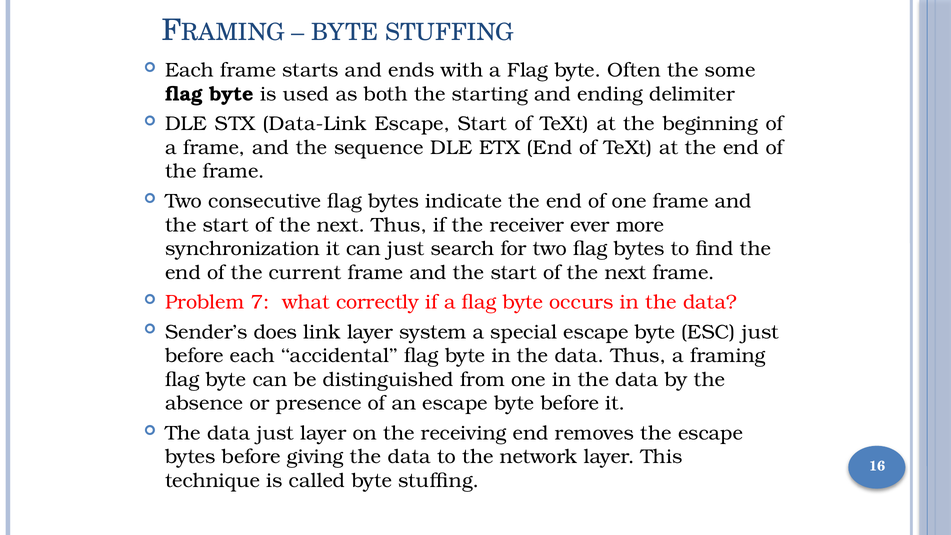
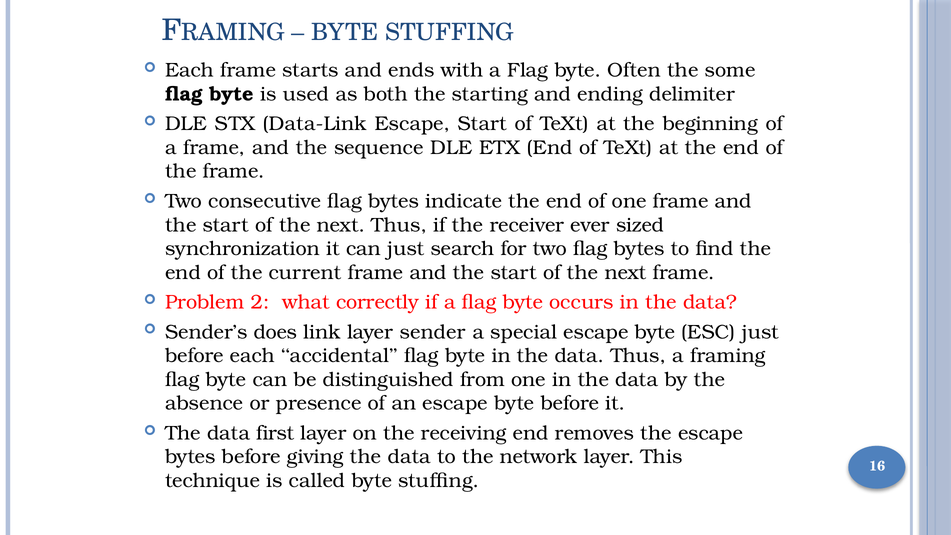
more: more -> sized (640, 225)
7: 7 -> 2 (260, 302)
system: system -> sender (433, 332)
data just: just -> first (275, 433)
